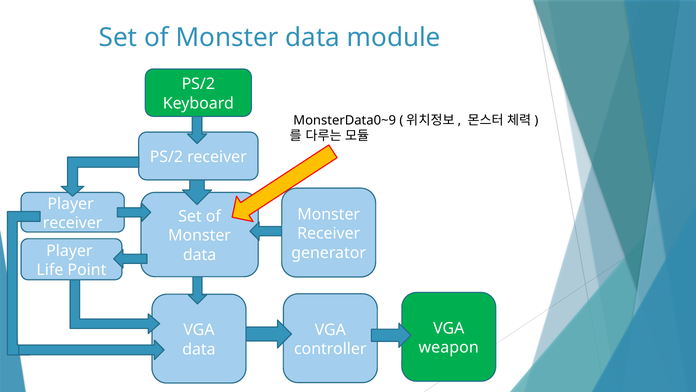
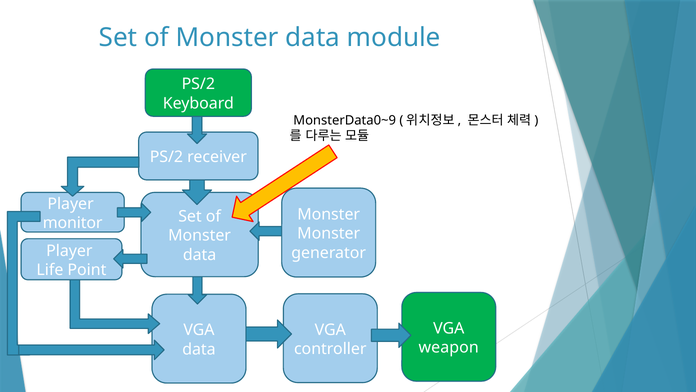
receiver: receiver -> monitor (73, 223)
Receiver: Receiver -> Monster (329, 233)
